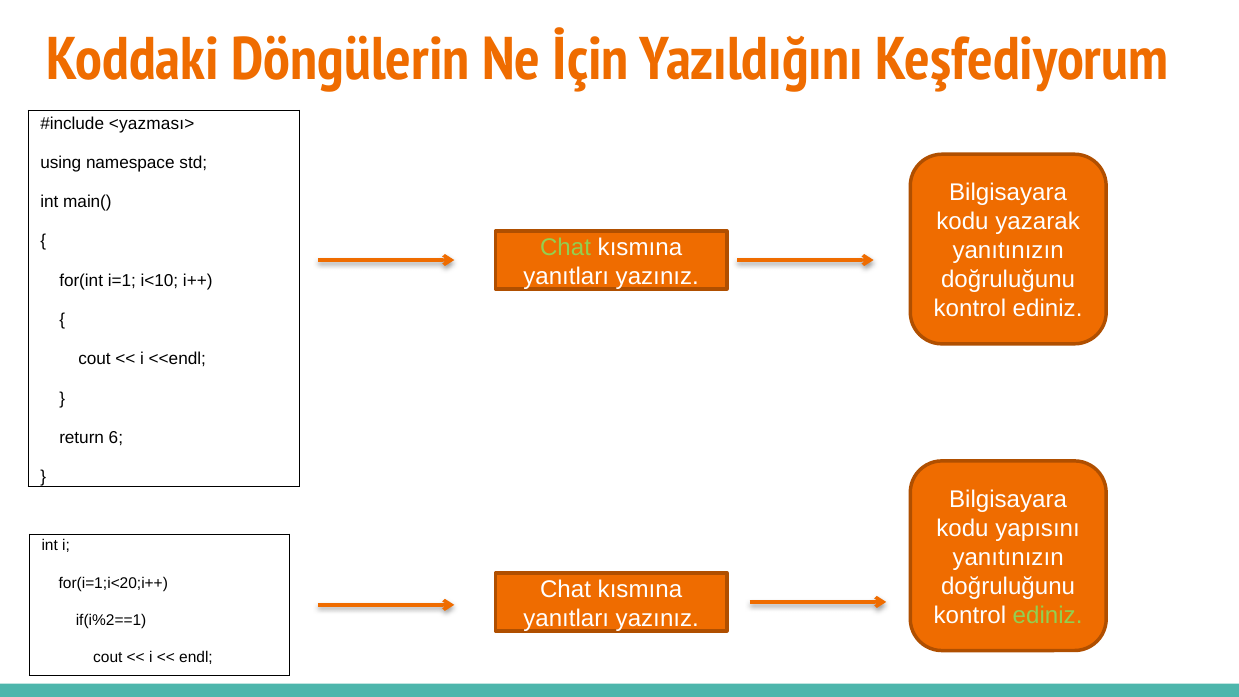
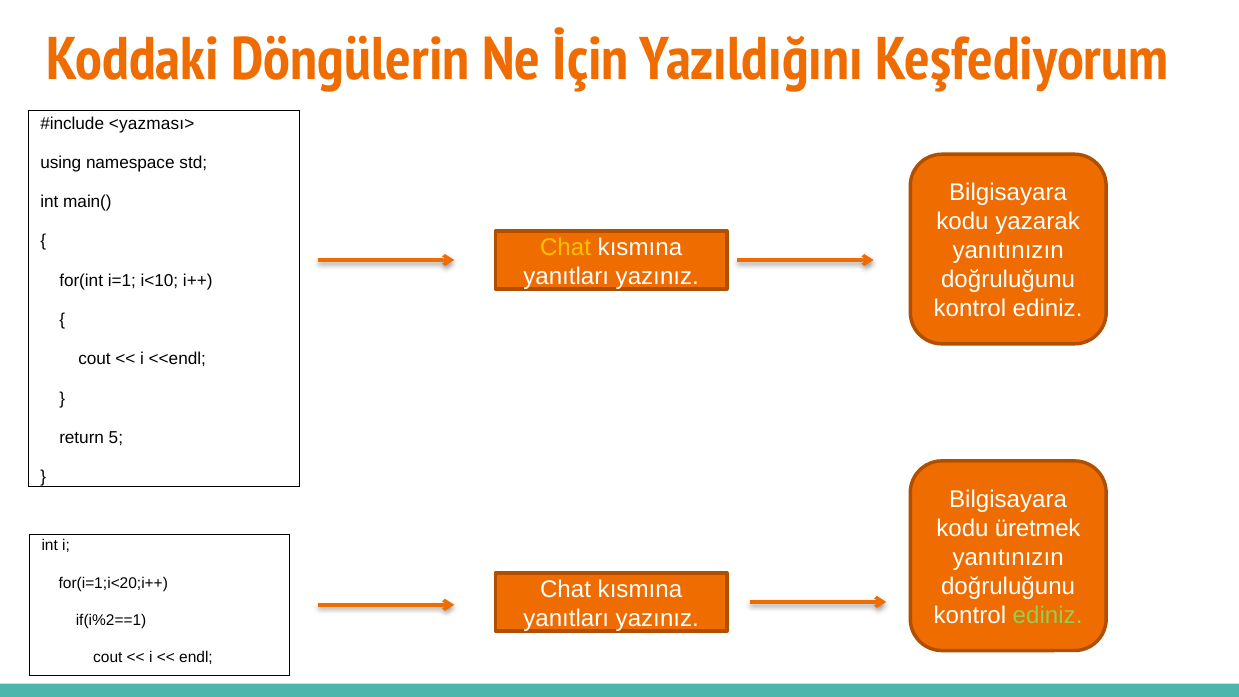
Chat colour: light green -> yellow (566, 247)
6: 6 -> 5 (116, 438)
yapısını: yapısını -> üretmek (1038, 528)
